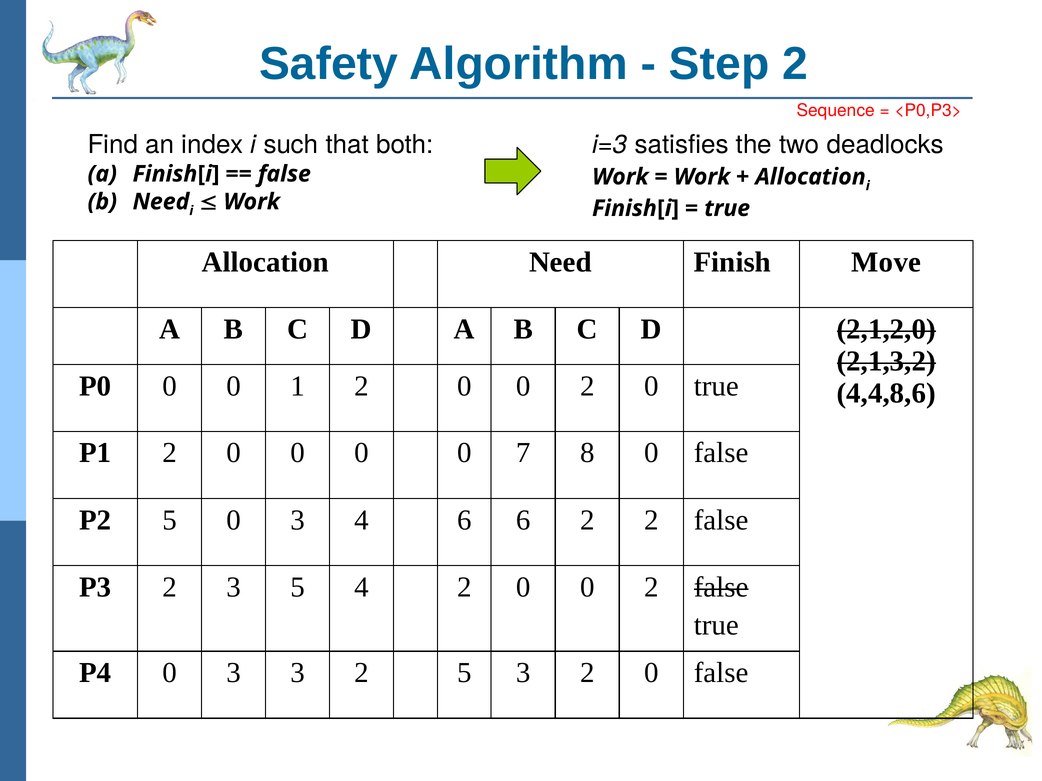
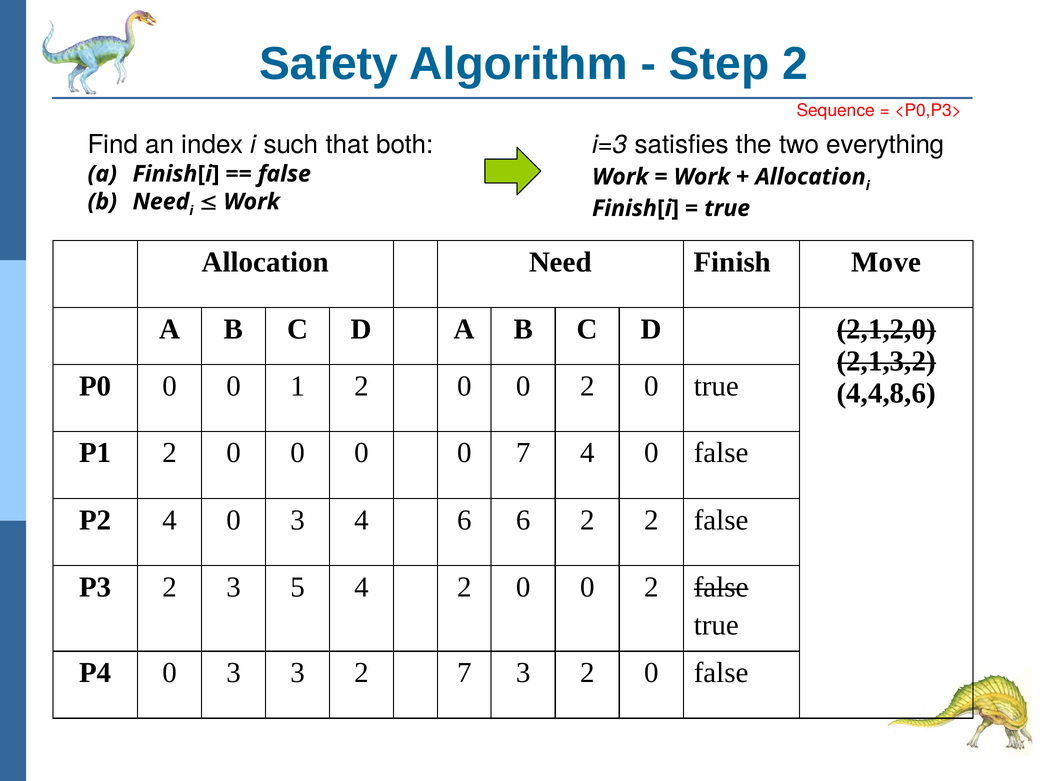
deadlocks: deadlocks -> everything (885, 145)
7 8: 8 -> 4 (587, 453)
P2 5: 5 -> 4 (170, 520)
2 5: 5 -> 7 (464, 673)
